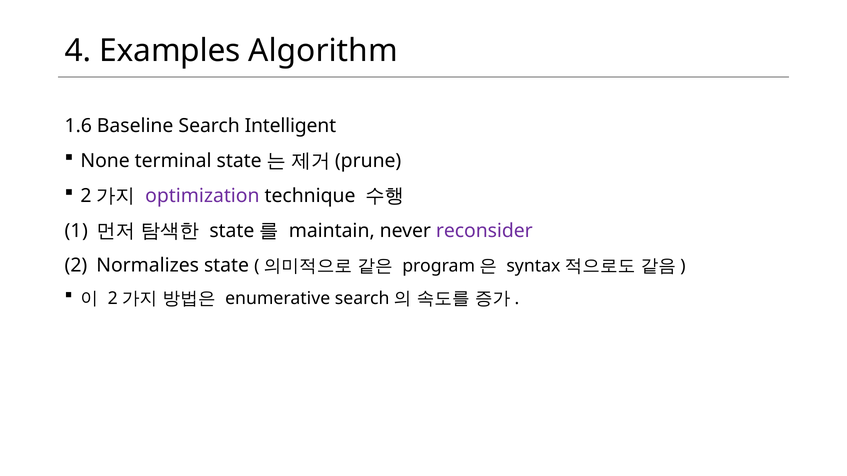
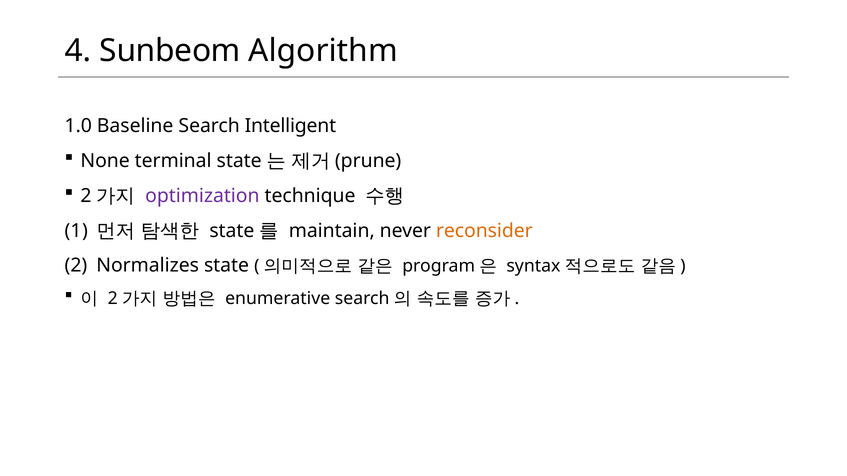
Examples: Examples -> Sunbeom (170, 51)
1.6: 1.6 -> 1.0 (78, 126)
reconsider colour: purple -> orange (484, 231)
